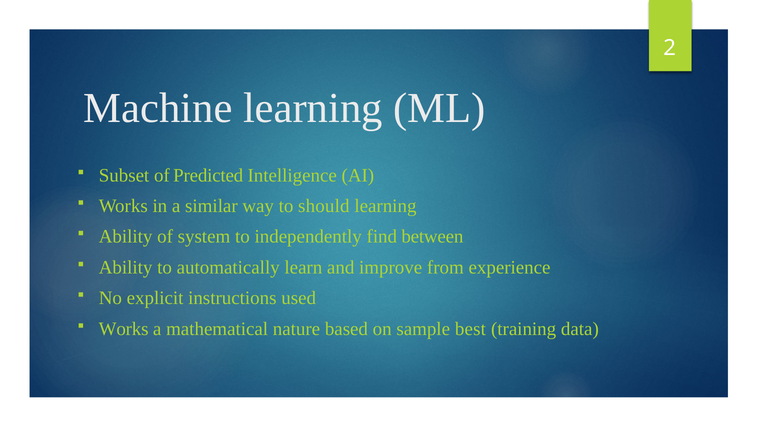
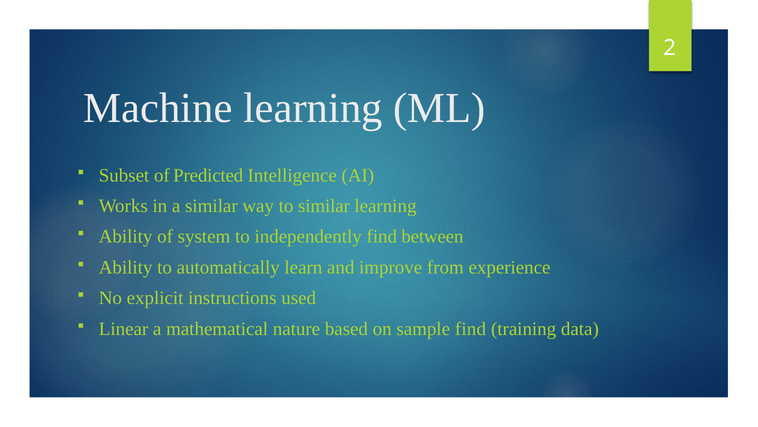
to should: should -> similar (324, 206)
Works: Works -> Linear (124, 328)
sample best: best -> find (470, 328)
